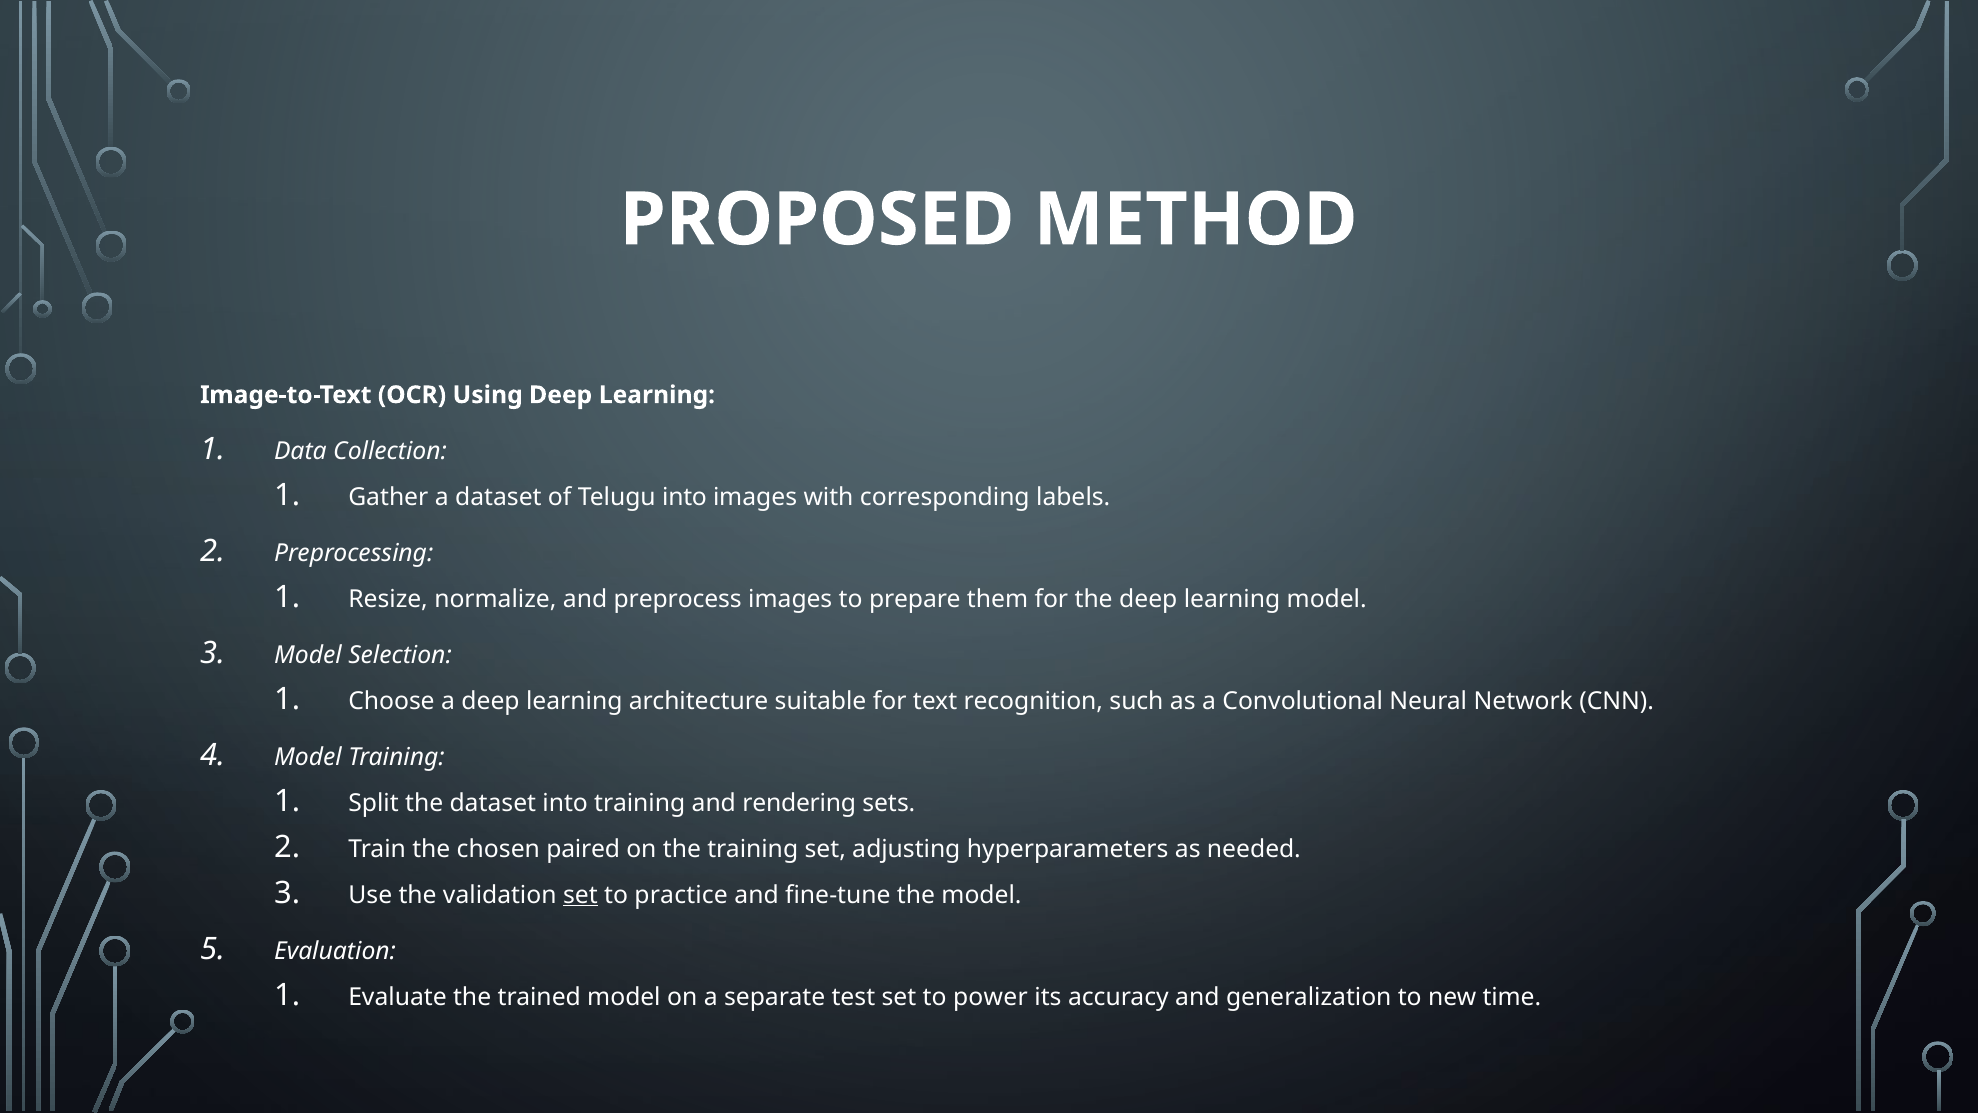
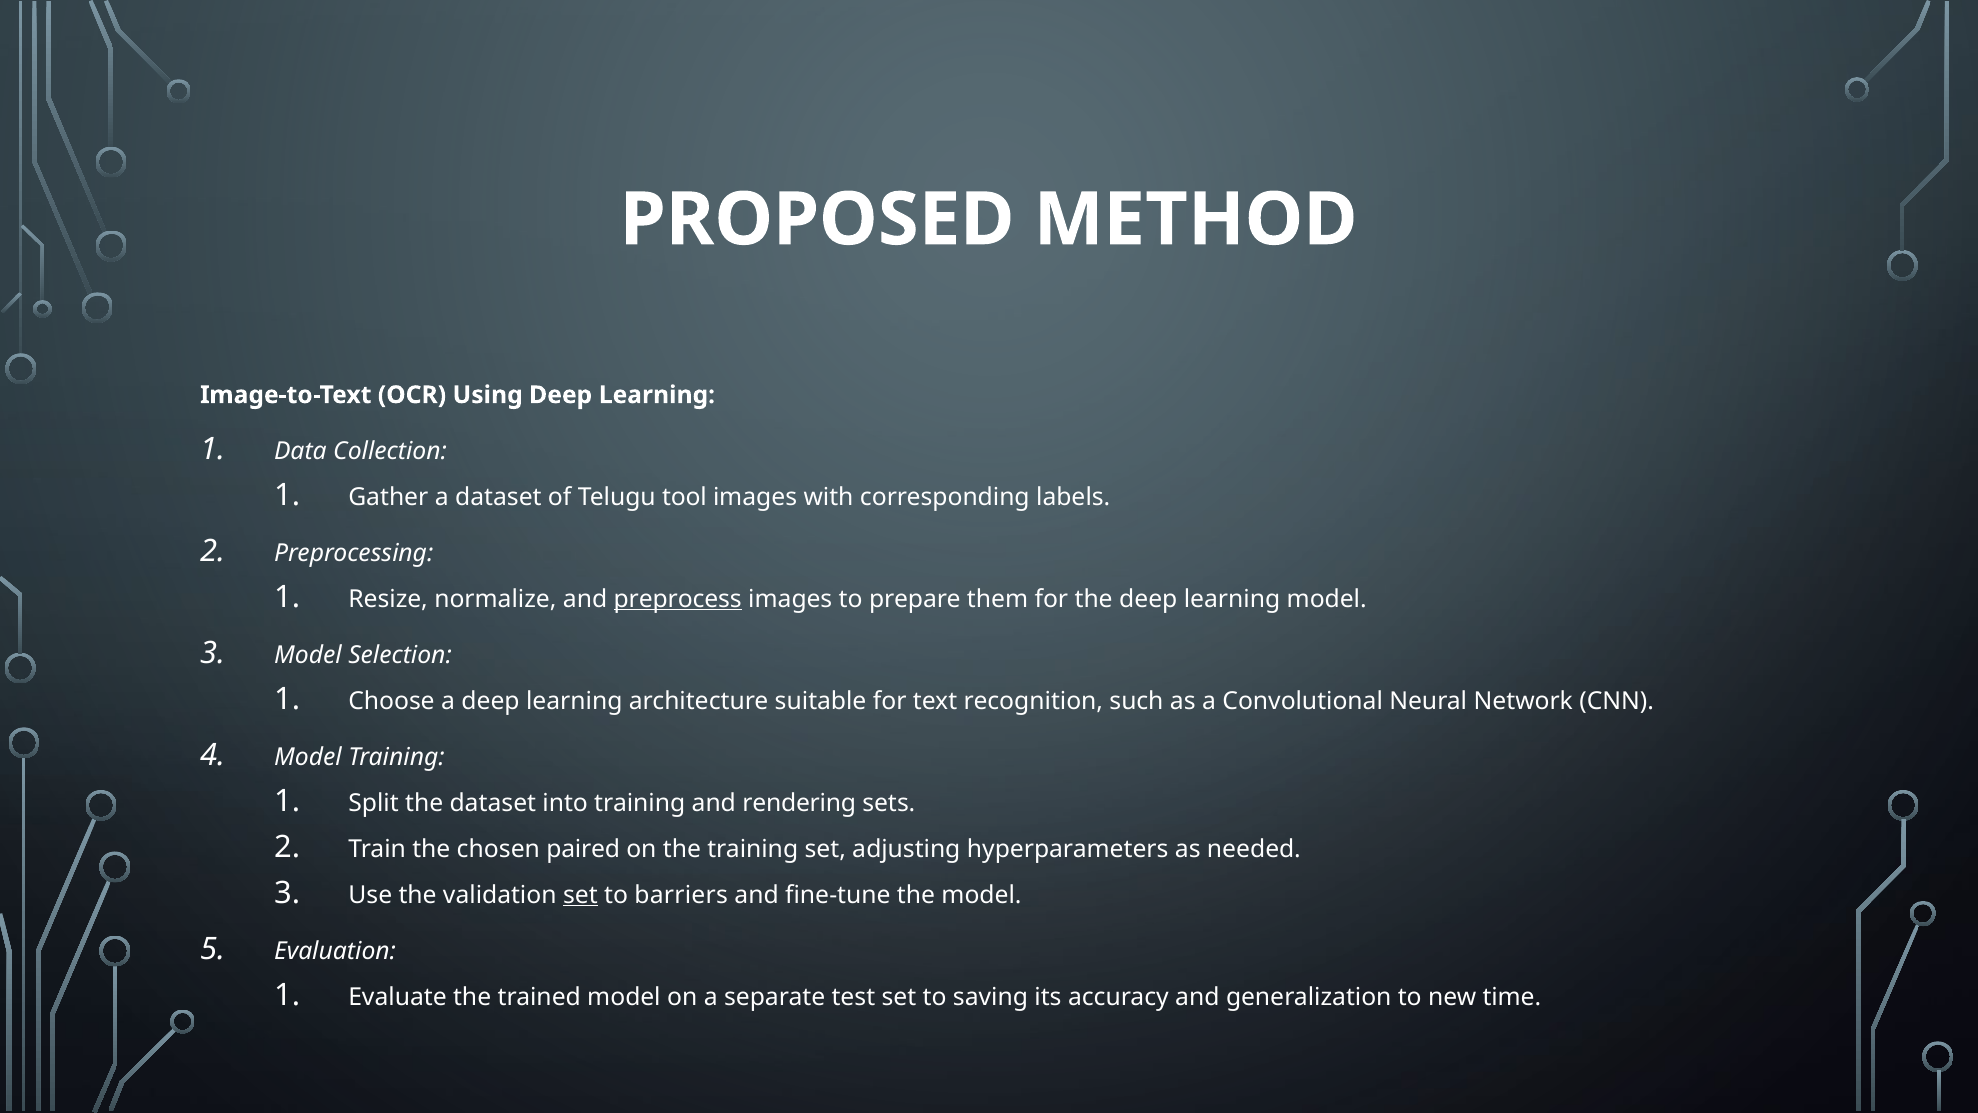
Telugu into: into -> tool (684, 497)
preprocess underline: none -> present (678, 599)
practice: practice -> barriers (681, 895)
power: power -> saving (990, 997)
